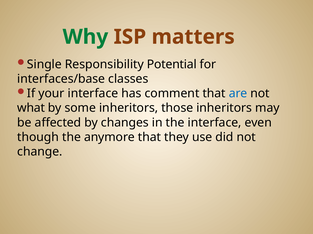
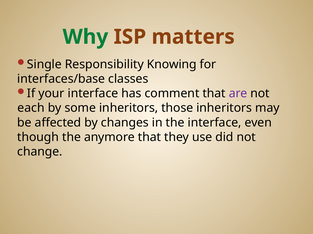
Potential: Potential -> Knowing (172, 64)
are colour: blue -> purple (238, 94)
what: what -> each (31, 108)
